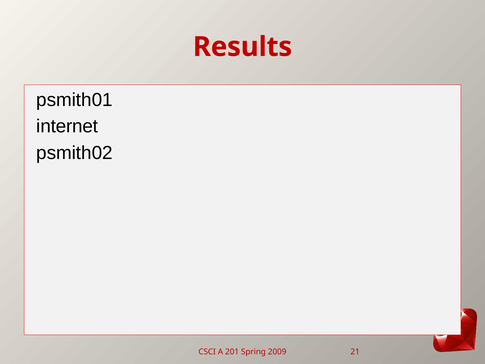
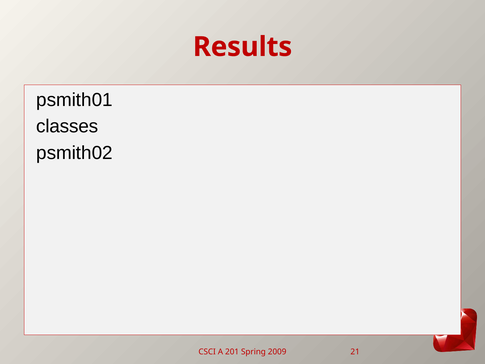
internet: internet -> classes (67, 126)
